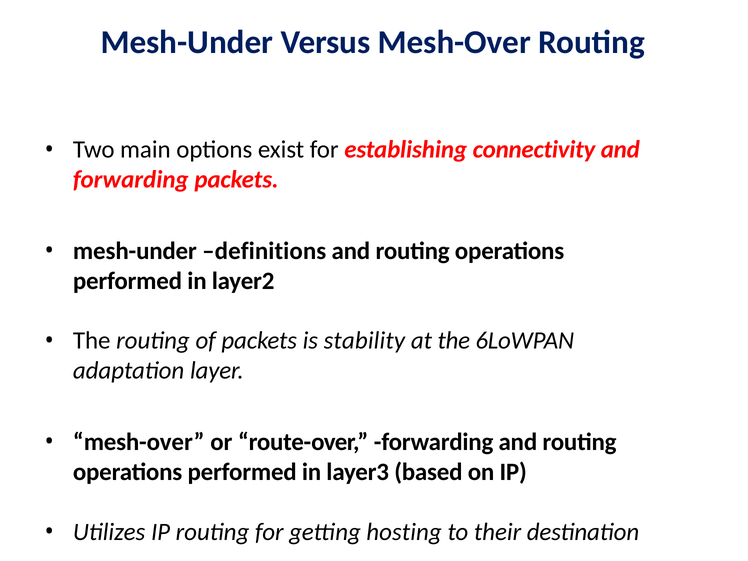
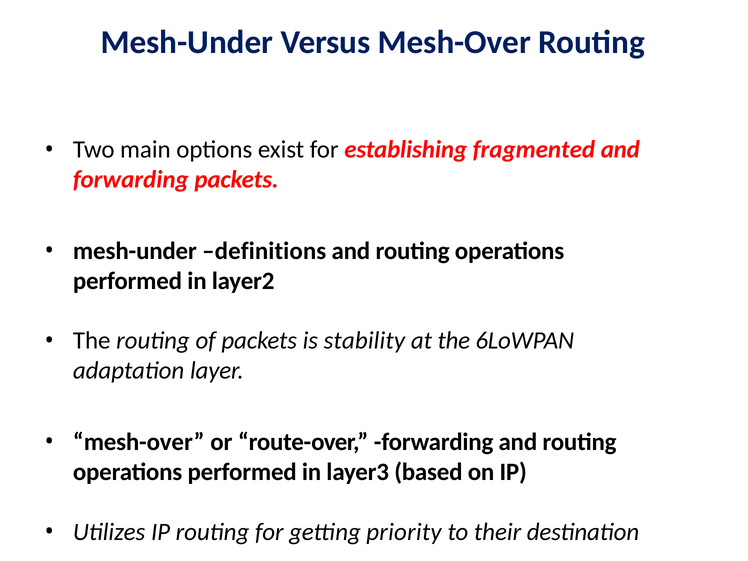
connectivity: connectivity -> fragmented (534, 150)
hosting: hosting -> priority (404, 532)
